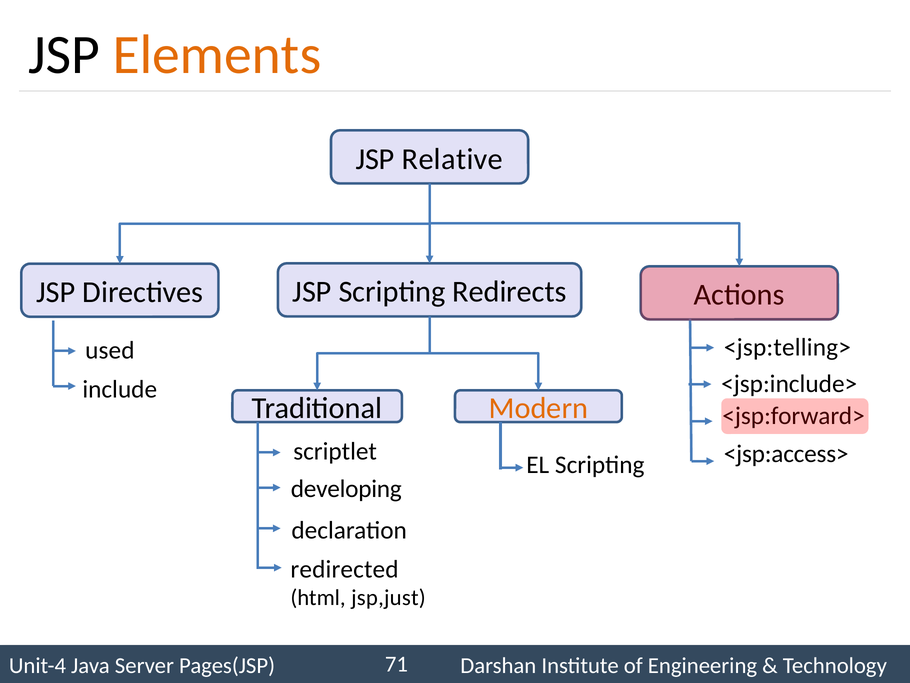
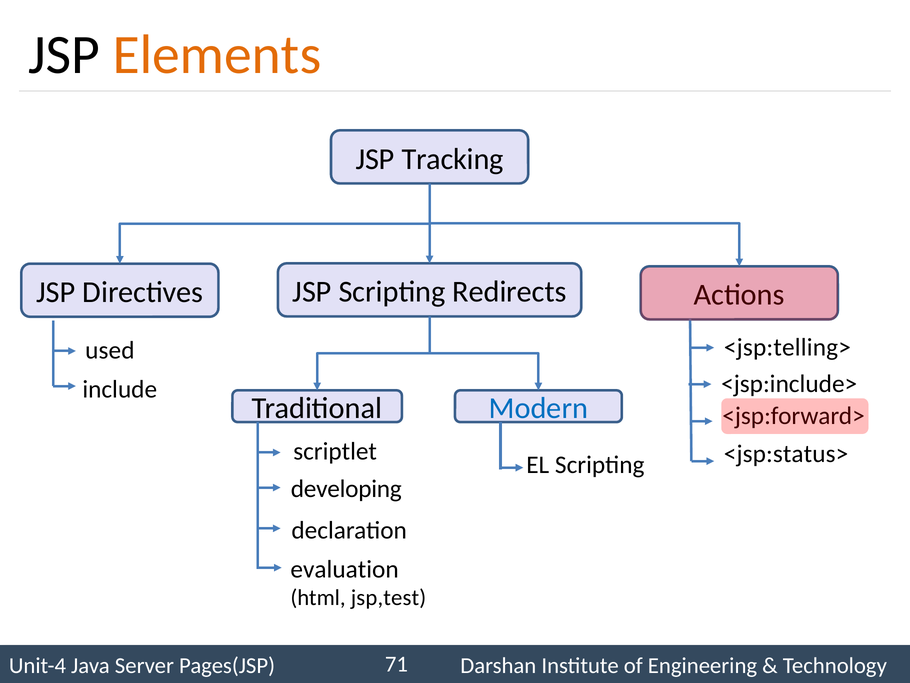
Relative: Relative -> Tracking (453, 159)
Modern colour: orange -> blue (538, 408)
<jsp:access>: <jsp:access> -> <jsp:status> (786, 454)
redirected: redirected -> evaluation (345, 569)
jsp,just: jsp,just -> jsp,test (389, 597)
